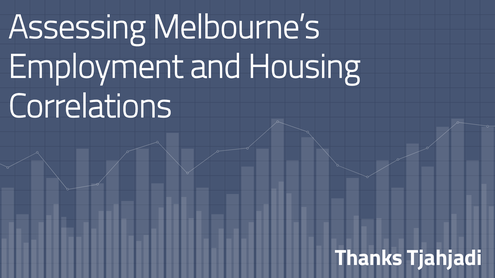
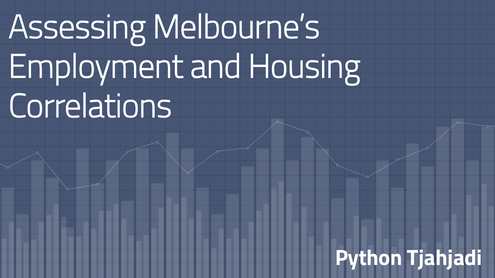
Thanks: Thanks -> Python (369, 258)
